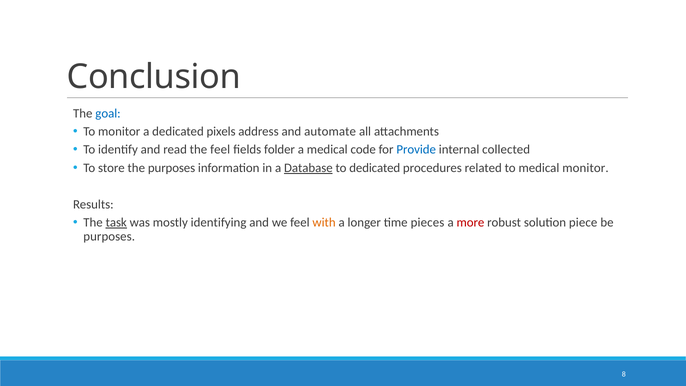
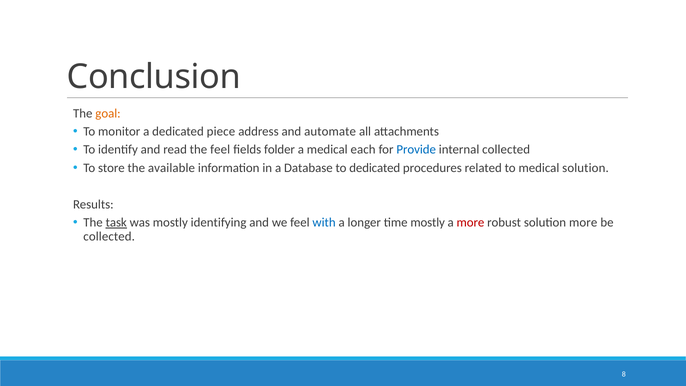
goal colour: blue -> orange (108, 113)
pixels: pixels -> piece (221, 131)
code: code -> each (363, 150)
the purposes: purposes -> available (171, 168)
Database underline: present -> none (308, 168)
medical monitor: monitor -> solution (585, 168)
with colour: orange -> blue (324, 222)
time pieces: pieces -> mostly (428, 222)
solution piece: piece -> more (583, 222)
purposes: purposes -> collected (109, 236)
